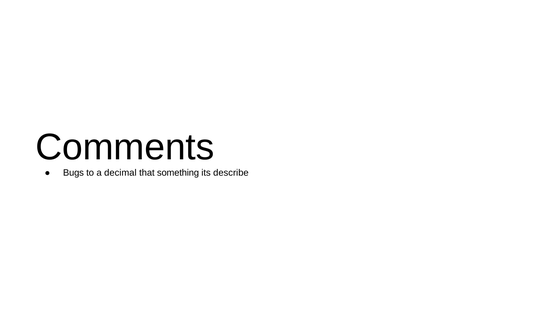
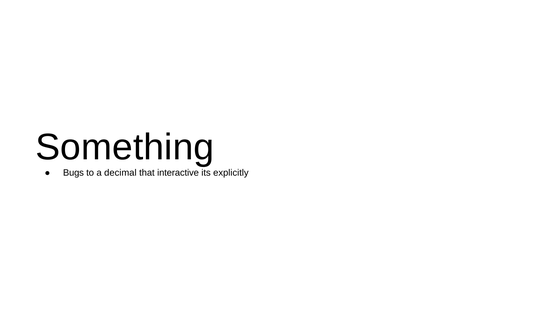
Comments: Comments -> Something (125, 147)
something: something -> interactive (178, 173)
describe: describe -> explicitly (231, 173)
